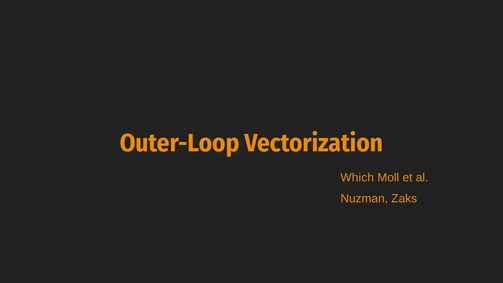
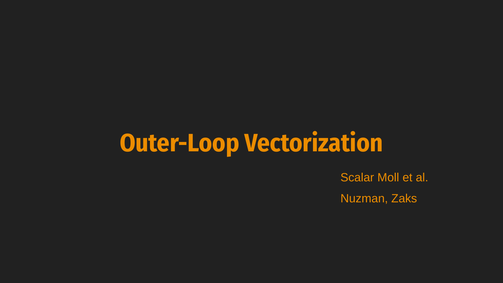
Which: Which -> Scalar (357, 178)
